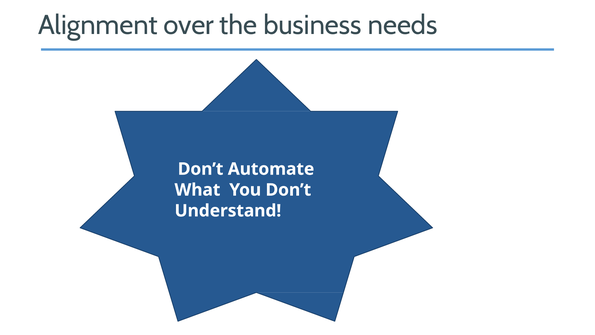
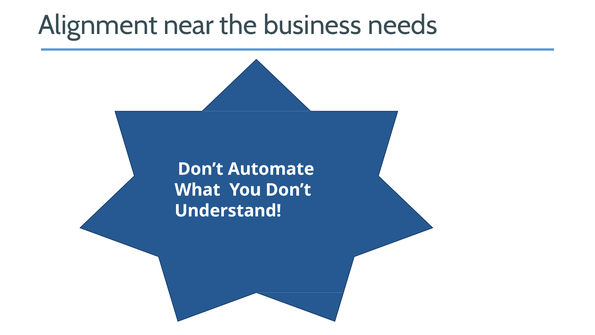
over: over -> near (189, 25)
